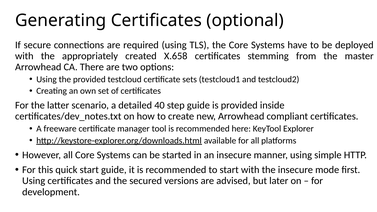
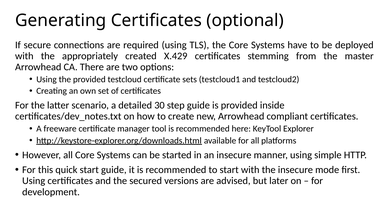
X.658: X.658 -> X.429 (176, 56)
40: 40 -> 30 (159, 105)
